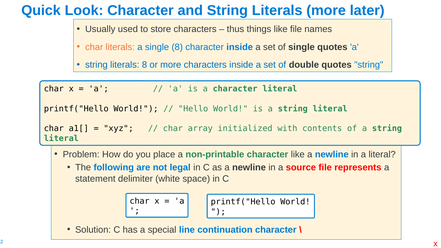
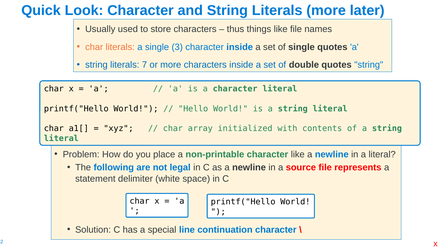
single 8: 8 -> 3 (177, 47)
literals 8: 8 -> 7 (144, 65)
